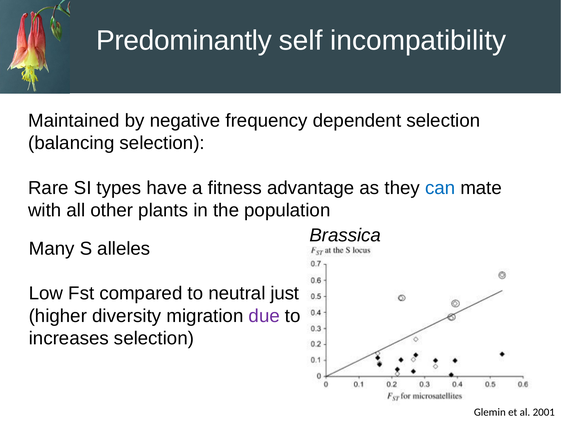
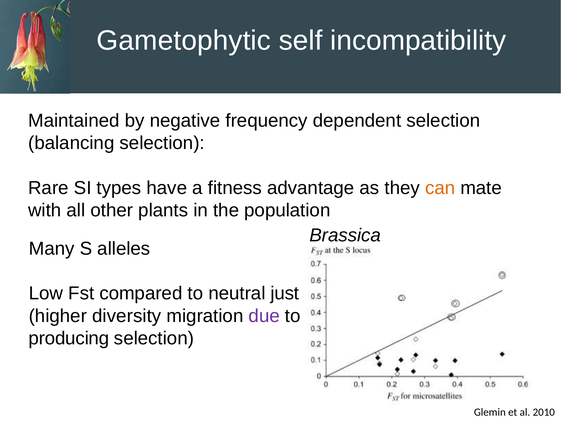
Predominantly: Predominantly -> Gametophytic (184, 40)
can colour: blue -> orange (440, 188)
increases: increases -> producing (69, 338)
2001: 2001 -> 2010 (544, 412)
